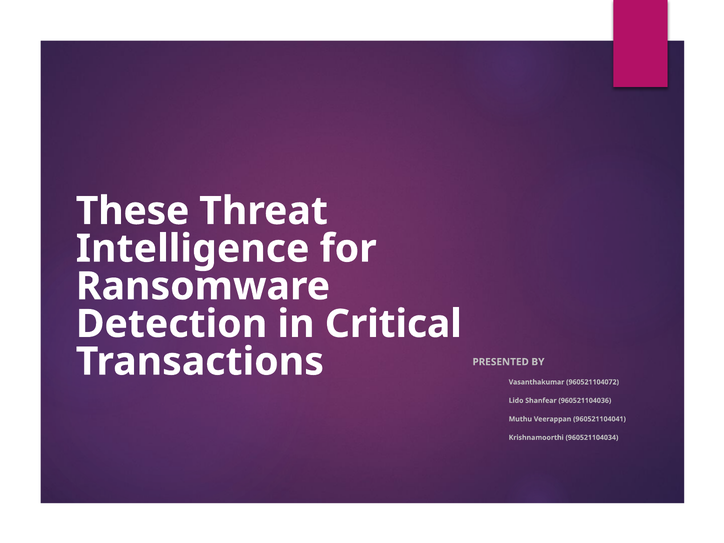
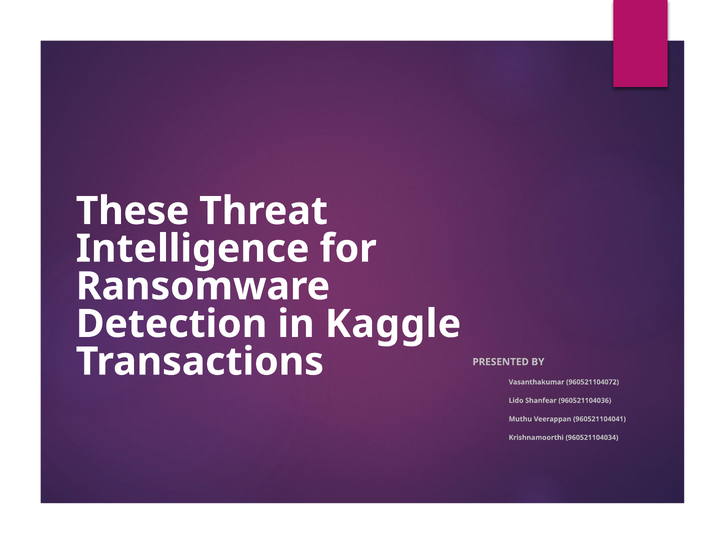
Critical: Critical -> Kaggle (393, 324)
